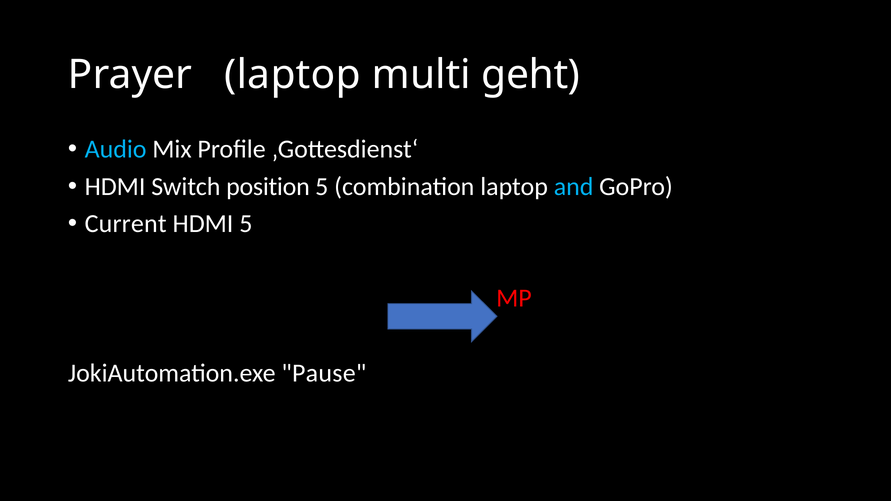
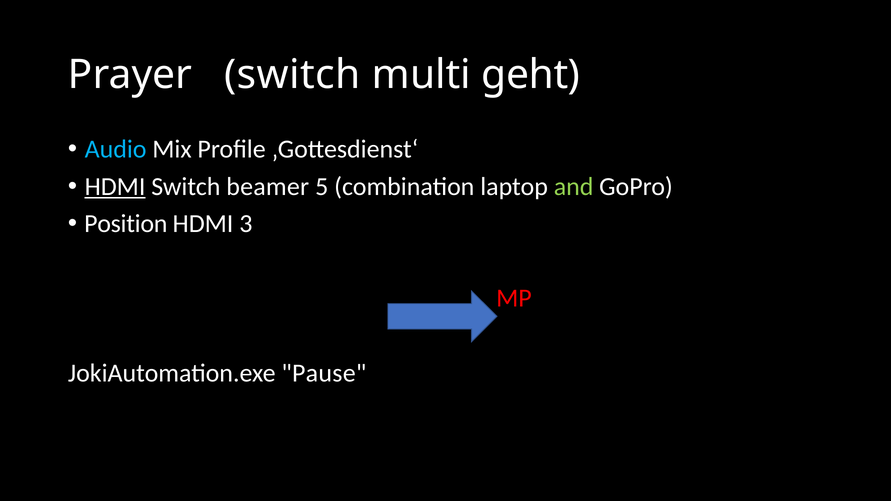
Prayer laptop: laptop -> switch (292, 75)
HDMI underline: none -> present (115, 187)
position: position -> beamer (268, 187)
and colour: light blue -> light green (574, 187)
Current: Current -> Position (126, 224)
HDMI 5: 5 -> 3 (246, 224)
